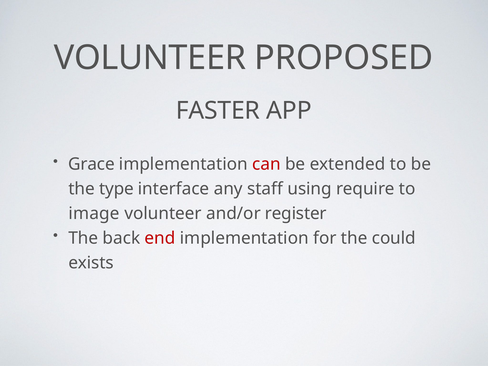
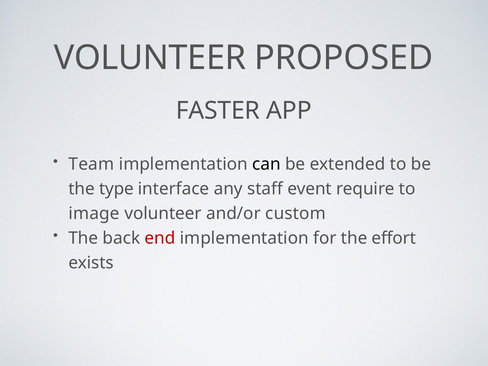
Grace: Grace -> Team (91, 164)
can colour: red -> black (266, 164)
using: using -> event (310, 189)
register: register -> custom (296, 213)
could: could -> effort (394, 238)
